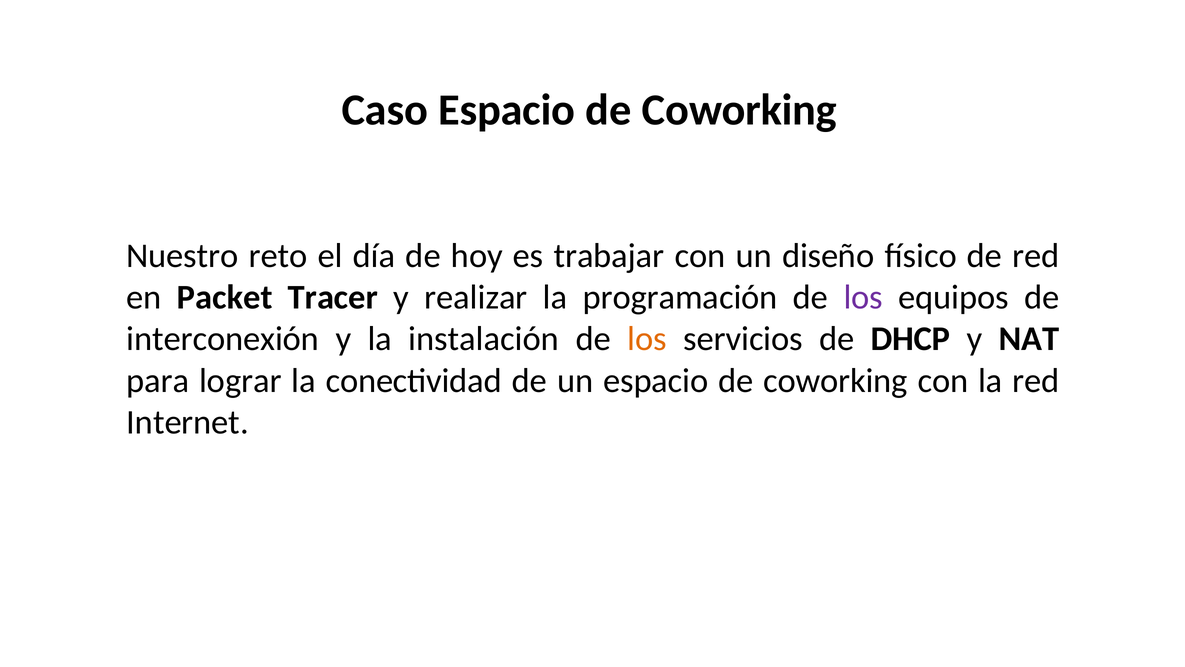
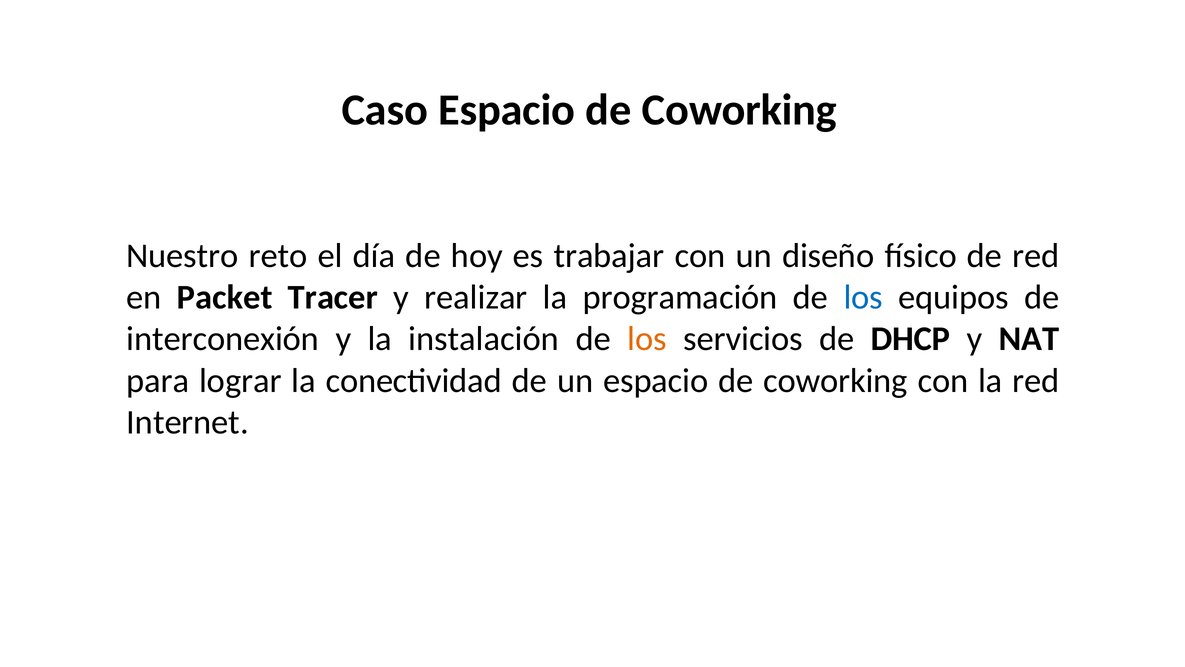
los colour: purple -> blue (863, 297)
